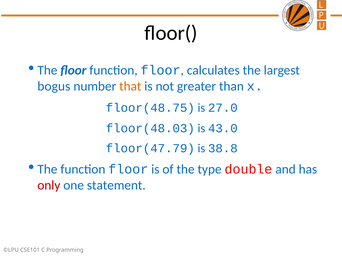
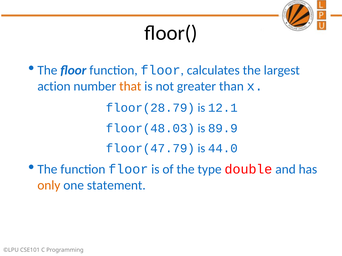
bogus: bogus -> action (54, 86)
floor(48.75: floor(48.75 -> floor(28.79 (150, 108)
27.0: 27.0 -> 12.1 (223, 108)
43.0: 43.0 -> 89.9 (223, 128)
38.8: 38.8 -> 44.0 (223, 149)
only colour: red -> orange (49, 186)
